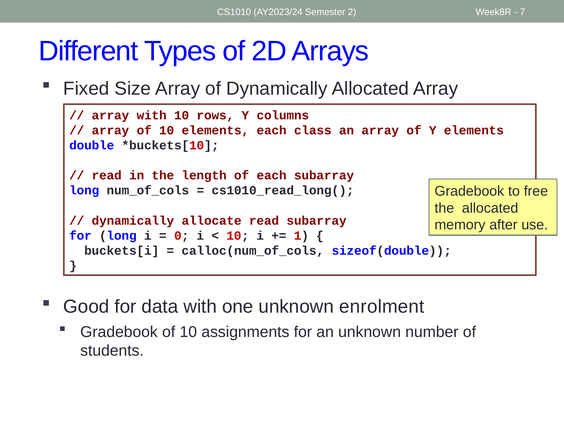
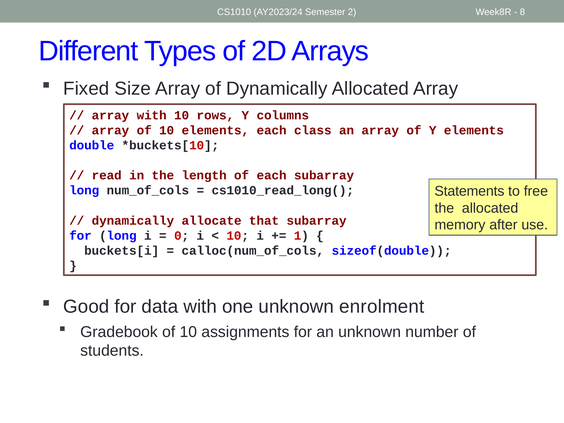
7: 7 -> 8 (522, 12)
Gradebook: Gradebook -> Statements (469, 191)
allocate read: read -> that (264, 221)
